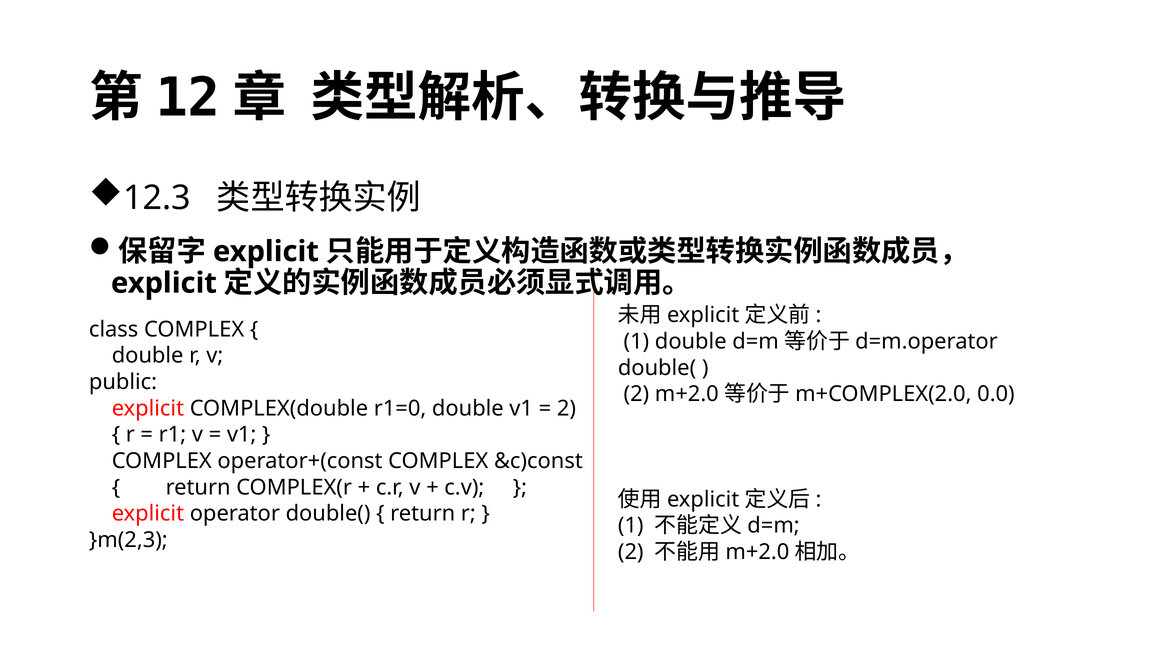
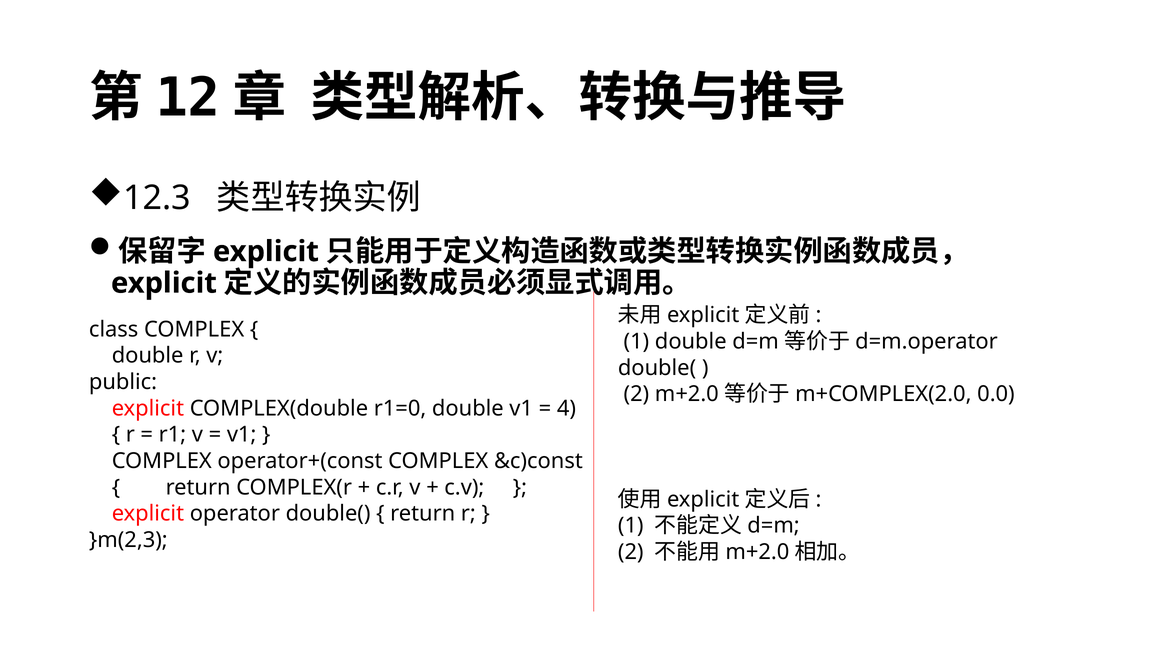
2: 2 -> 4 (567, 408)
